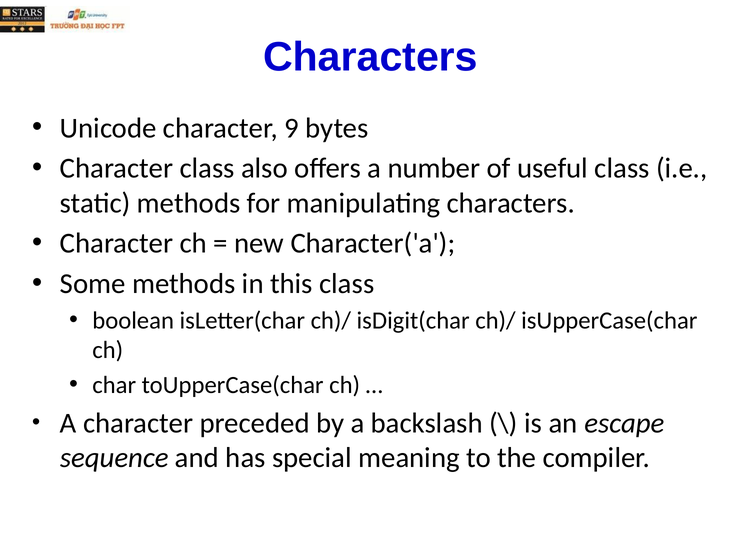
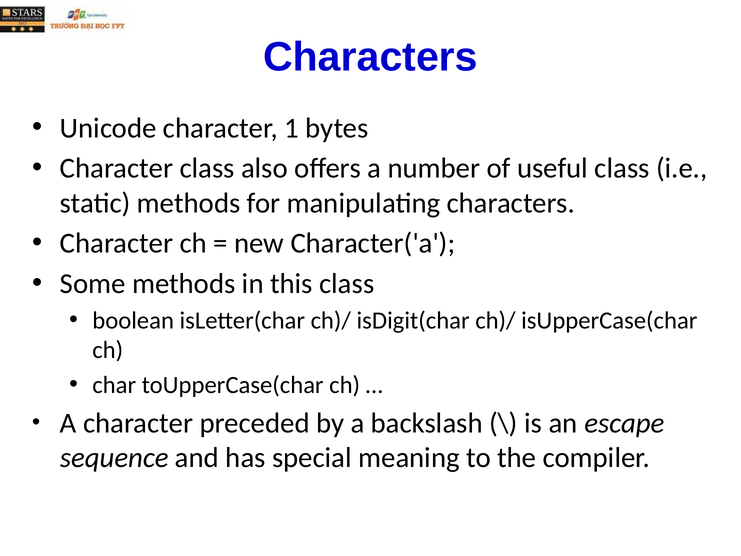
9: 9 -> 1 (292, 128)
